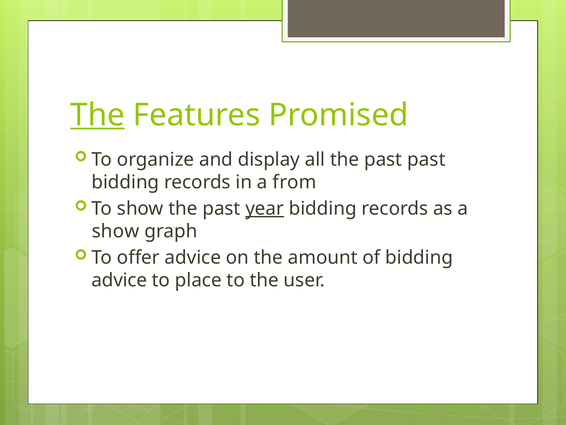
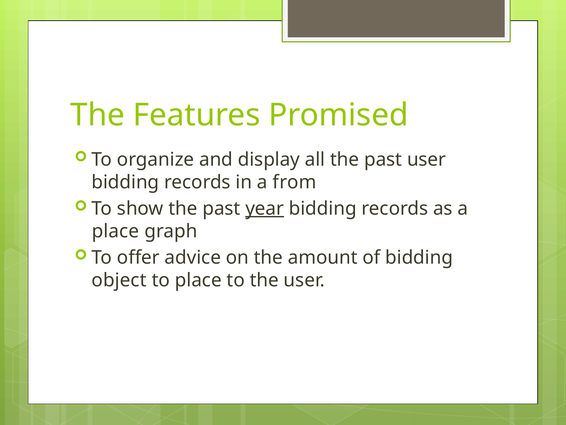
The underline: present -> none (98, 115)
past past: past -> user (426, 159)
show: show -> place (115, 231)
advice: advice -> object (119, 280)
